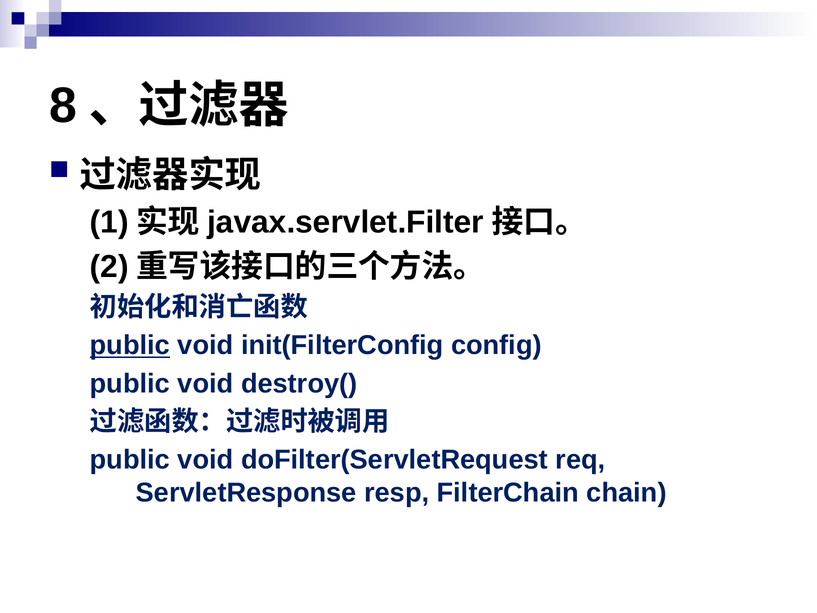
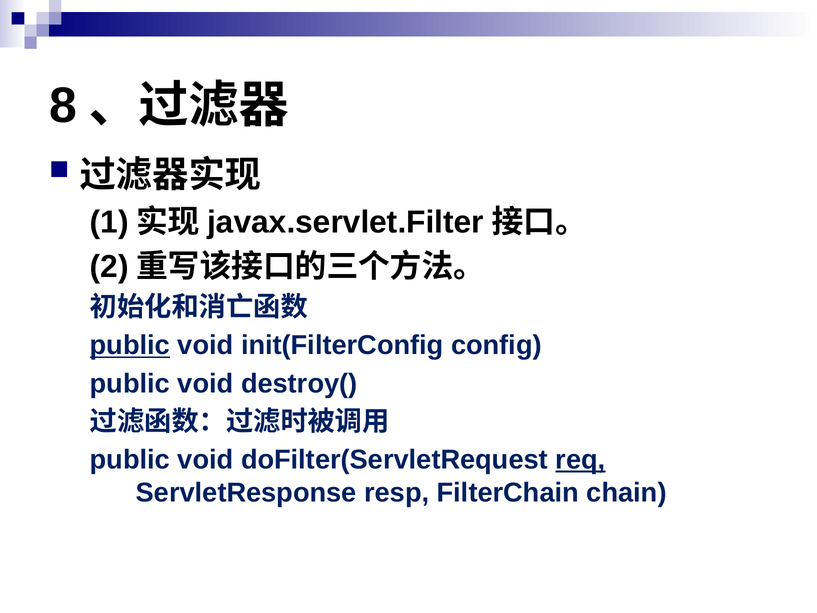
req underline: none -> present (580, 460)
